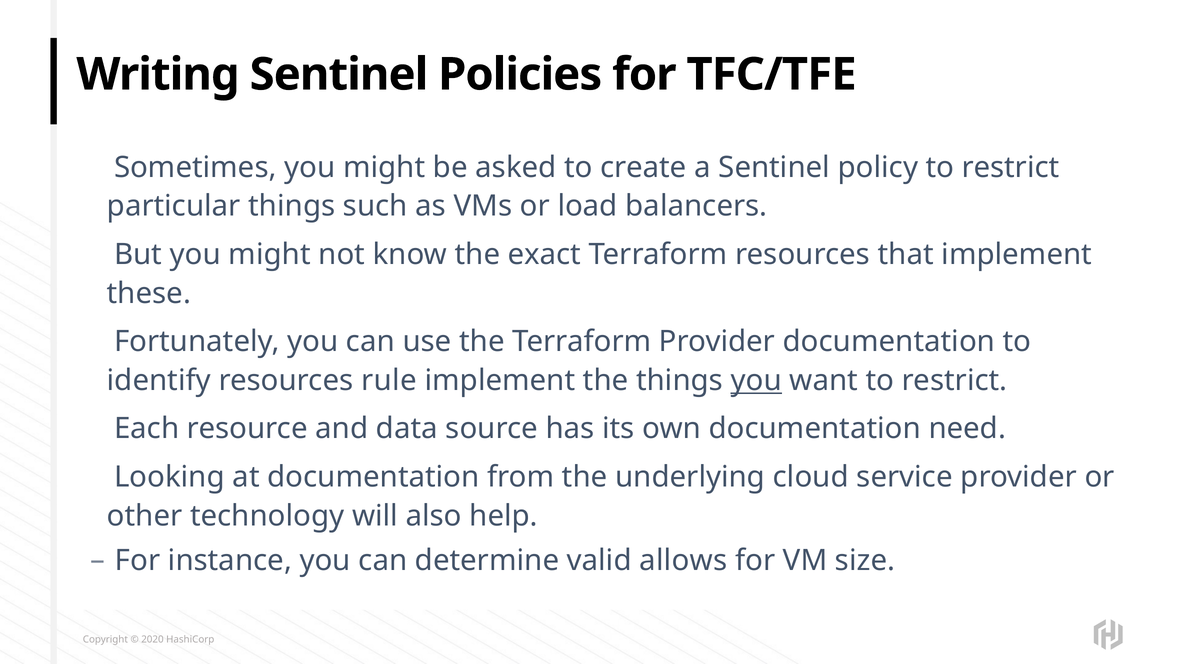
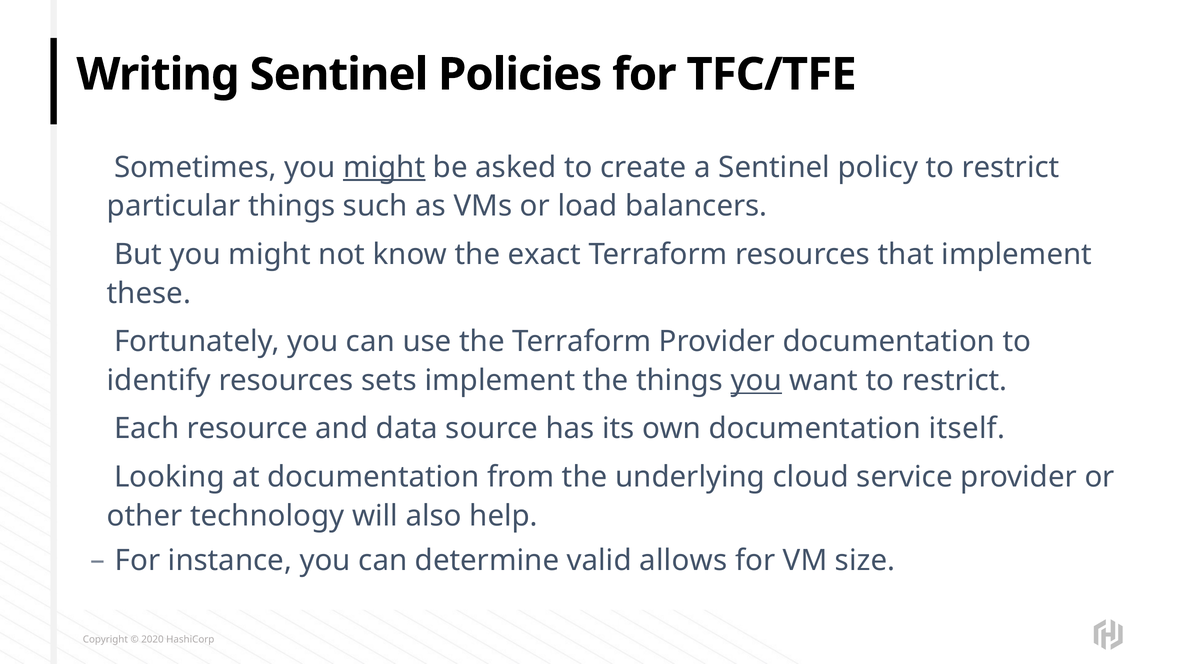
might underline: none -> present (384, 167)
rule: rule -> sets (389, 380)
need: need -> itself (967, 428)
